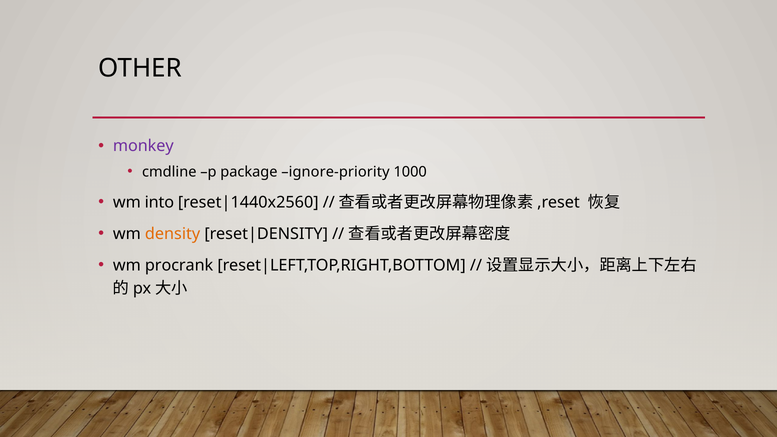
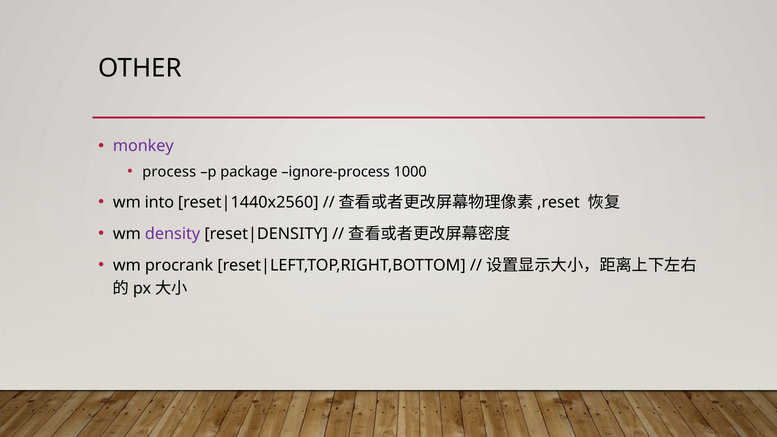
cmdline: cmdline -> process (169, 172)
ignore-priority: ignore-priority -> ignore-process (336, 172)
density colour: orange -> purple (173, 234)
